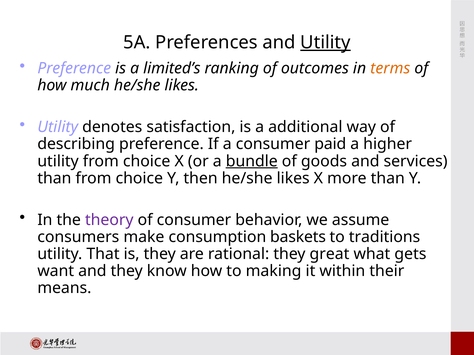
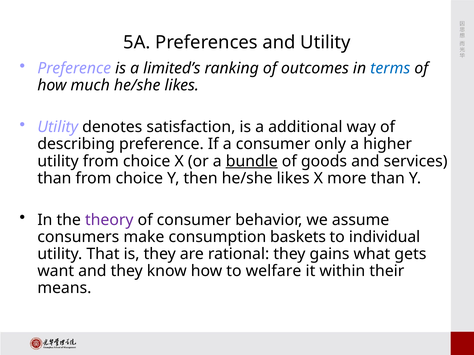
Utility underline: present -> none (325, 42)
terms colour: orange -> blue (390, 69)
paid: paid -> only (330, 144)
traditions: traditions -> individual (385, 237)
great: great -> gains (330, 254)
making: making -> welfare (274, 271)
